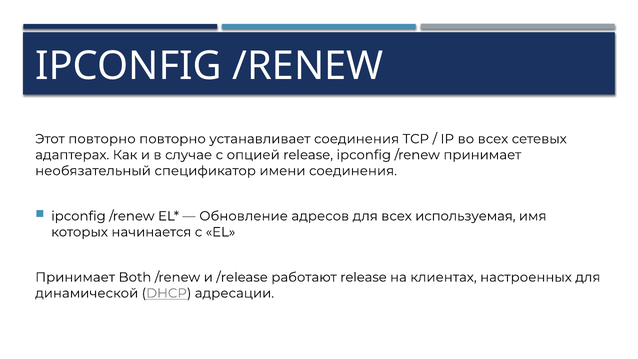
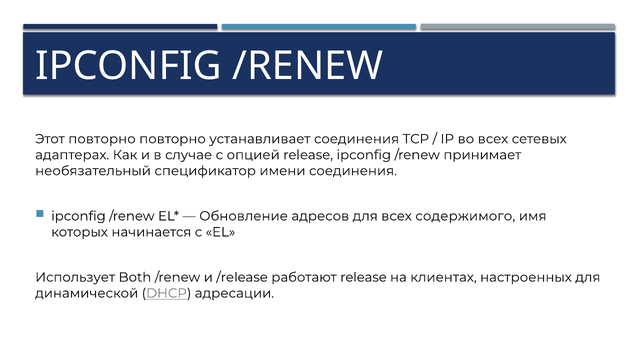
используемая: используемая -> содержимого (465, 216)
Принимает: Принимает -> Использует (75, 277)
